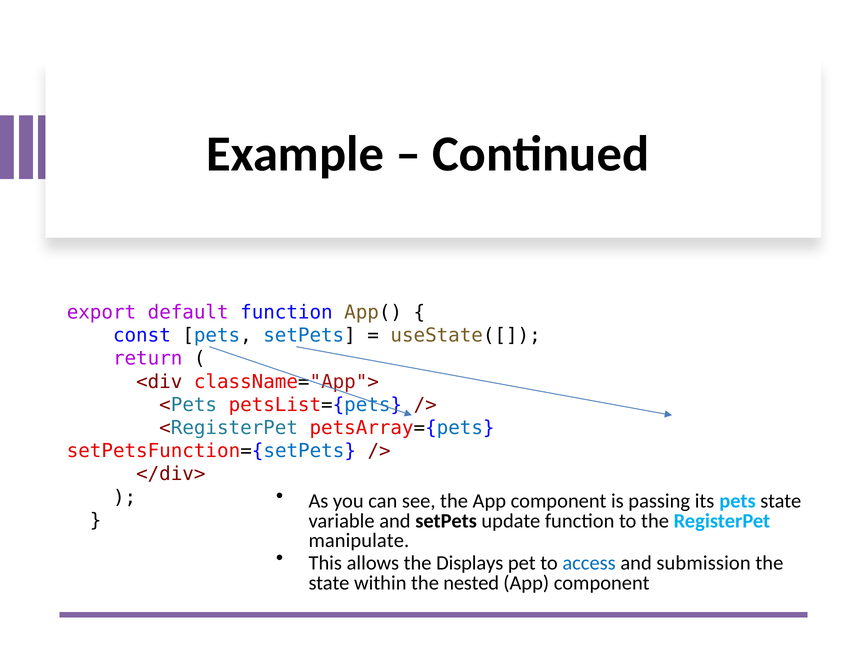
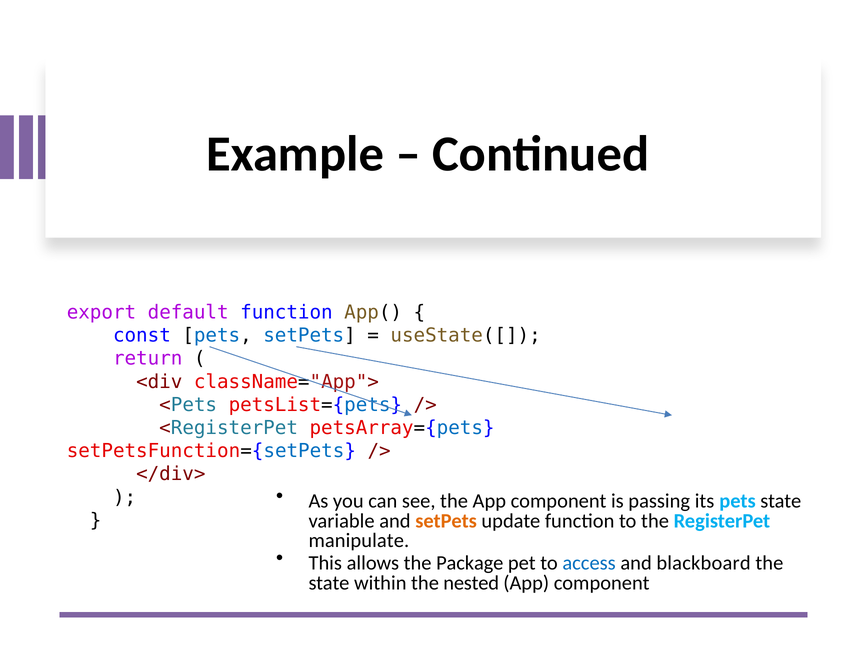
setPets colour: black -> orange (446, 521)
Displays: Displays -> Package (470, 563)
submission: submission -> blackboard (704, 563)
